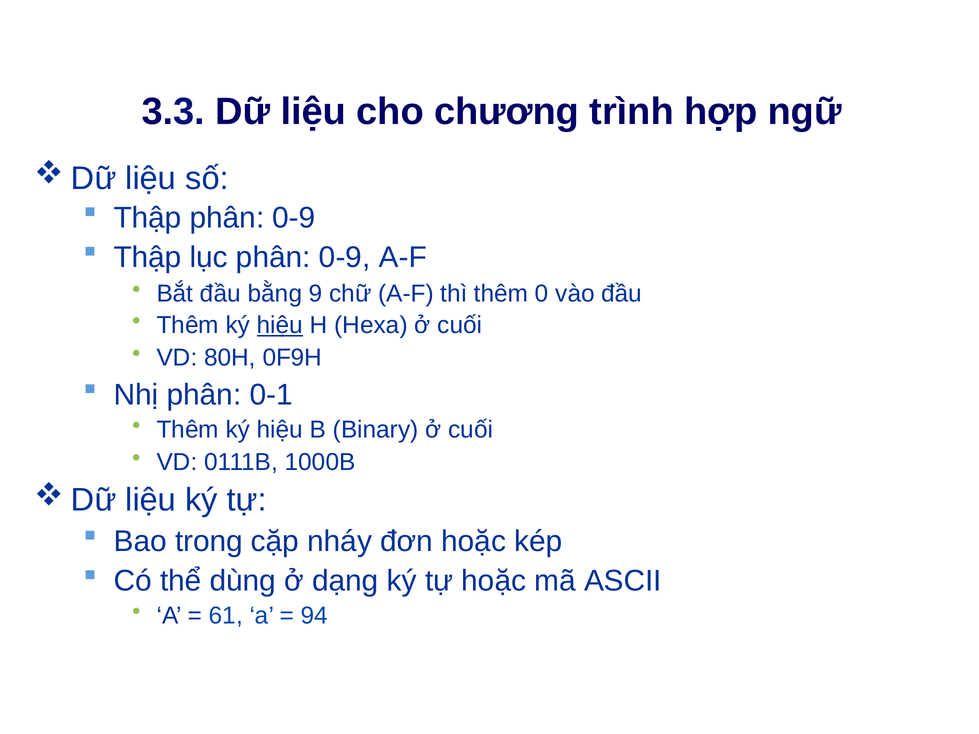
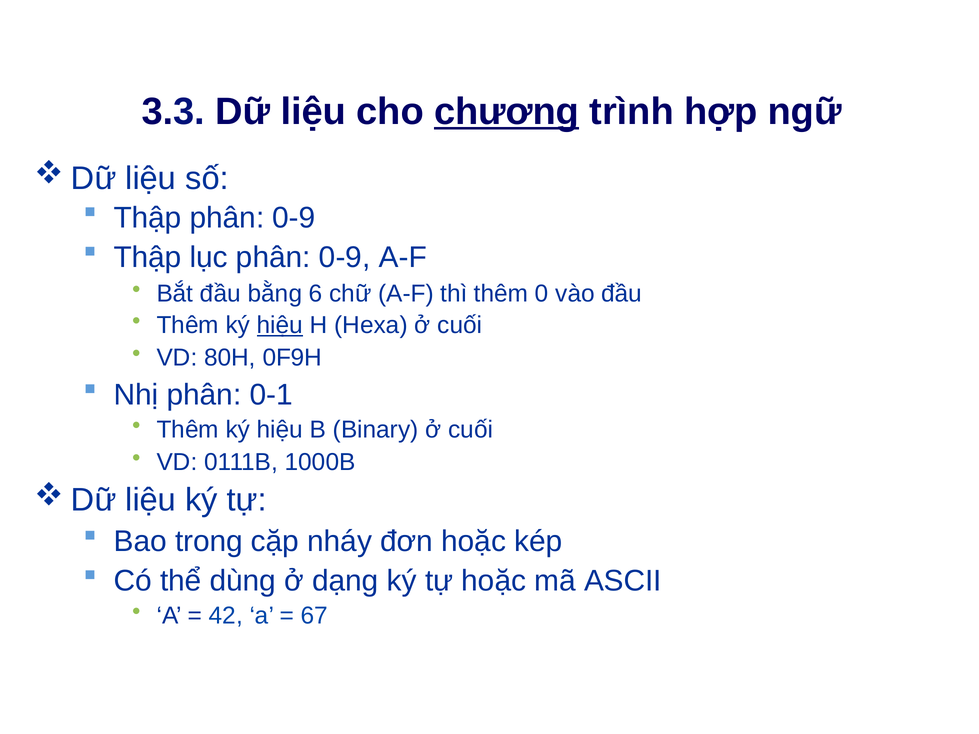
chương underline: none -> present (507, 112)
9: 9 -> 6 (316, 294)
61: 61 -> 42 (226, 616)
94: 94 -> 67 (314, 616)
